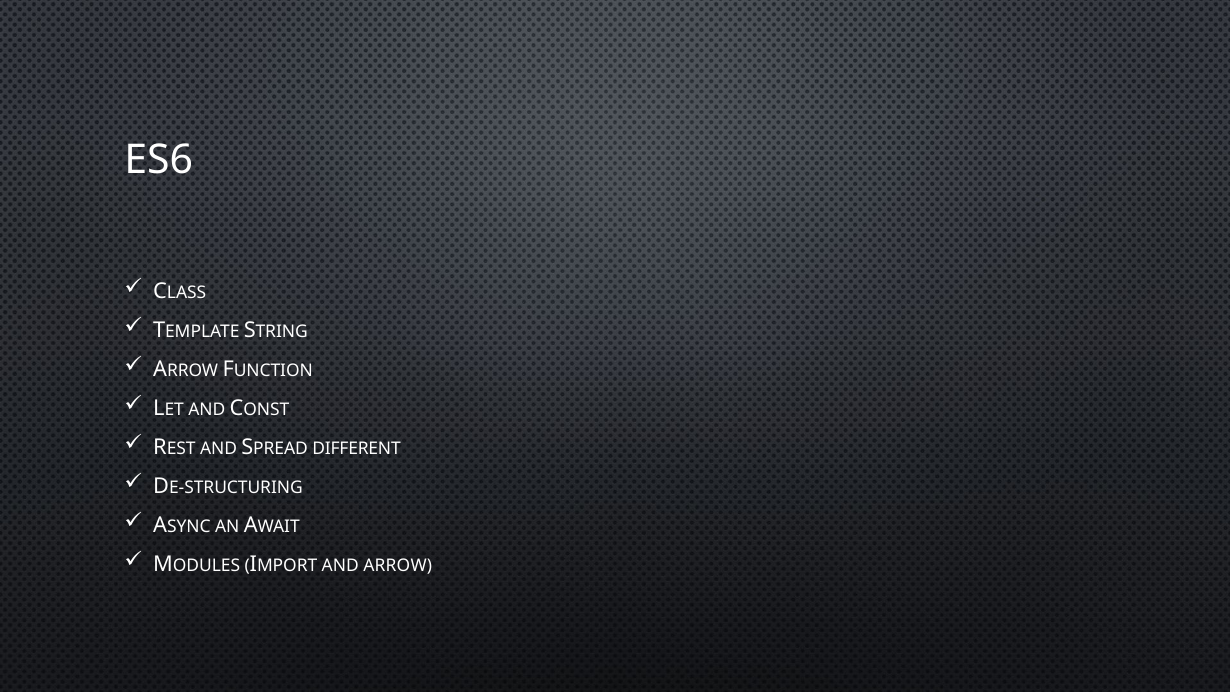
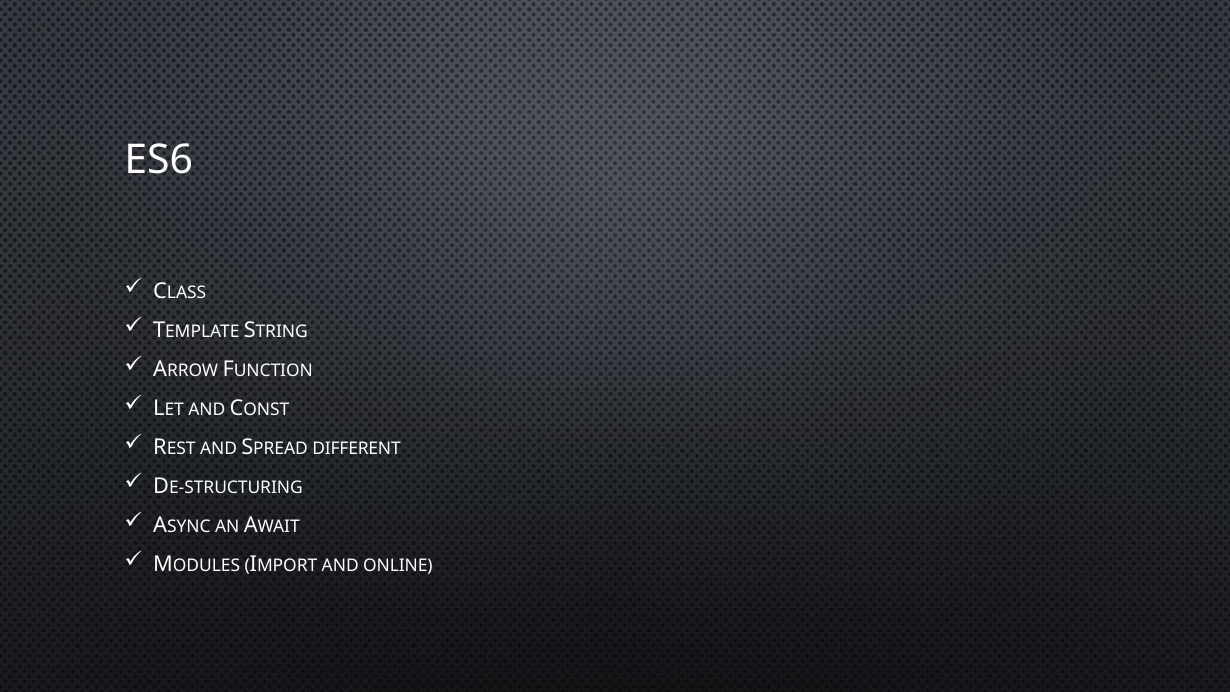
ARROW: ARROW -> ONLINE (398, 566)
